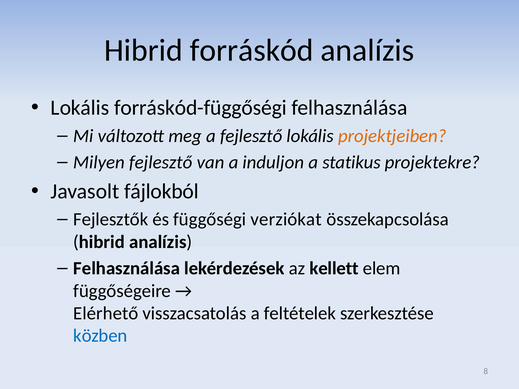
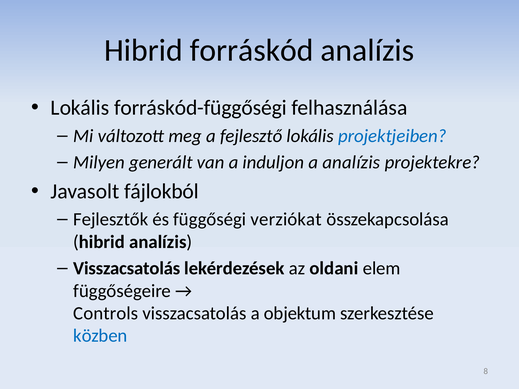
projektjeiben colour: orange -> blue (392, 136)
Milyen fejlesztő: fejlesztő -> generált (161, 162)
a statikus: statikus -> analízis (351, 162)
Felhasználása: Felhasználása -> Visszacsatolás (127, 269)
kellett: kellett -> oldani (334, 269)
Elérhető: Elérhető -> Controls (106, 314)
feltételek: feltételek -> objektum (300, 314)
